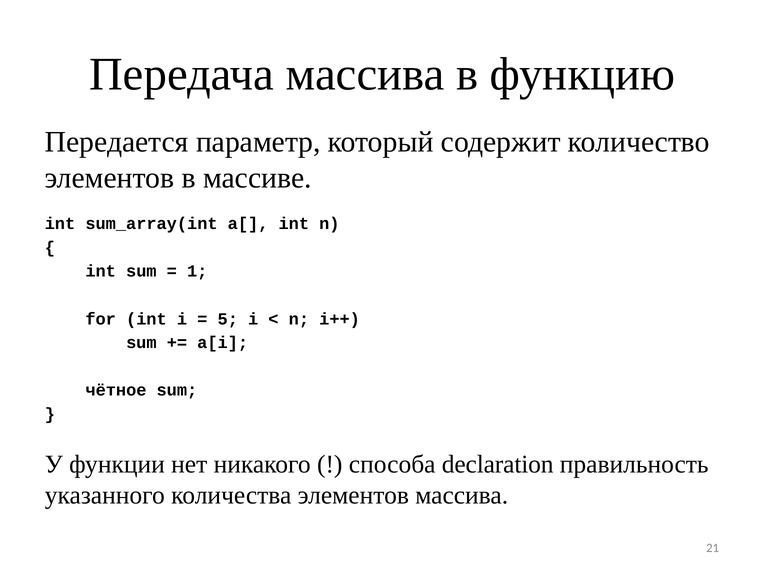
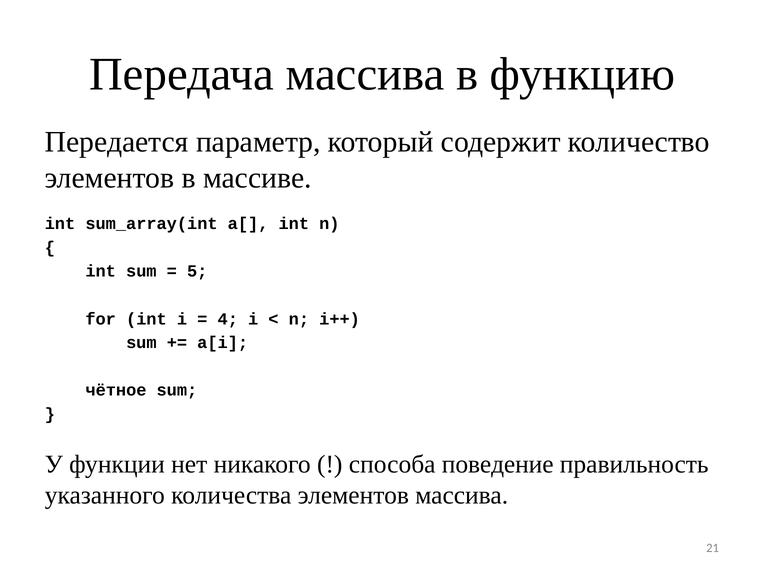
1: 1 -> 5 (197, 271)
5: 5 -> 4 (228, 319)
declaration: declaration -> поведение (498, 464)
